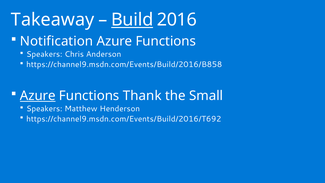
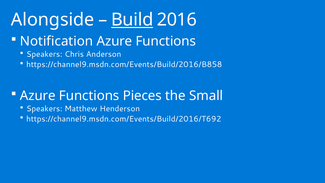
Takeaway: Takeaway -> Alongside (53, 20)
Azure underline: present -> none (38, 96)
Thank: Thank -> Pieces (142, 96)
